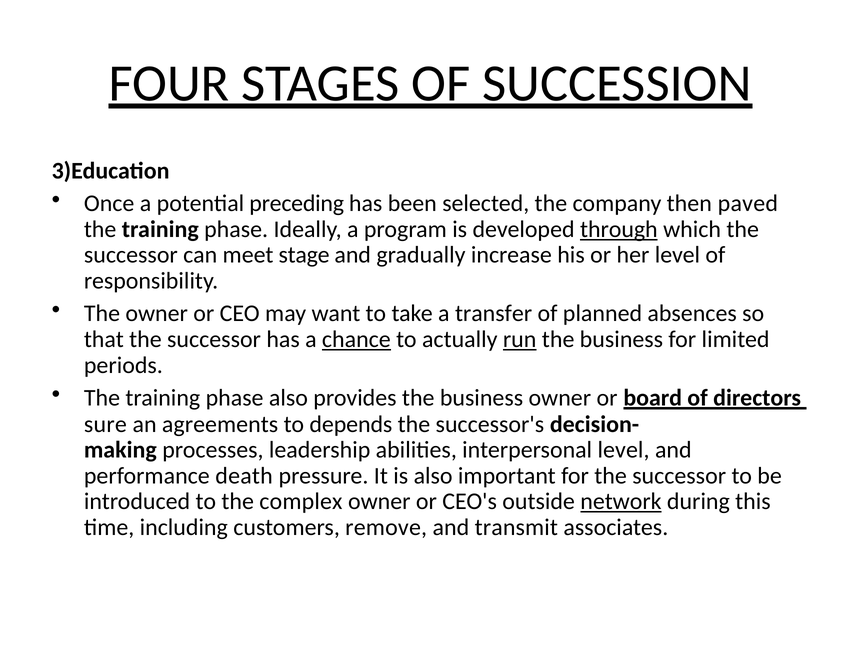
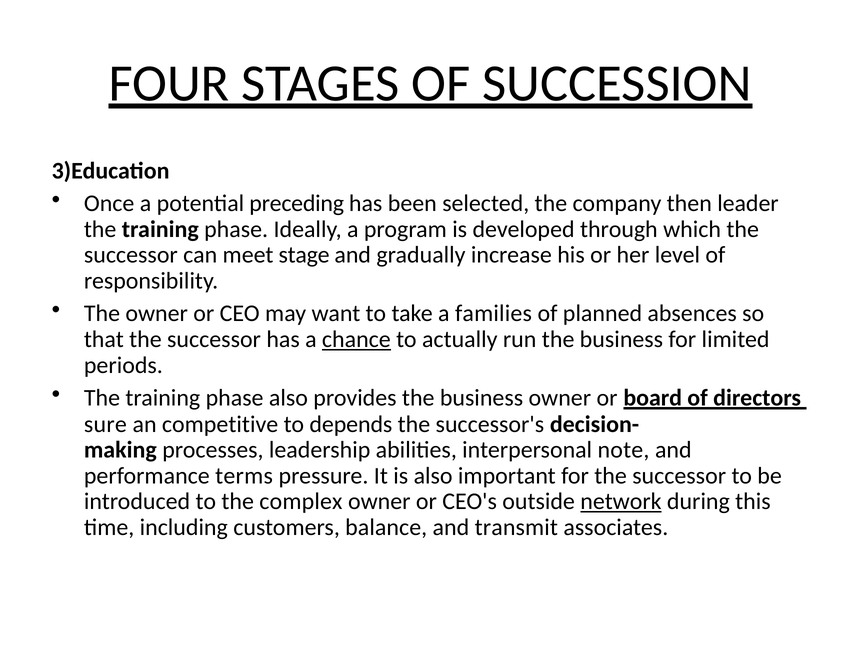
paved: paved -> leader (748, 204)
through underline: present -> none (619, 230)
transfer: transfer -> families (493, 314)
run underline: present -> none (520, 340)
agreements: agreements -> competitive (220, 425)
interpersonal level: level -> note (623, 450)
death: death -> terms (244, 476)
remove: remove -> balance (386, 528)
